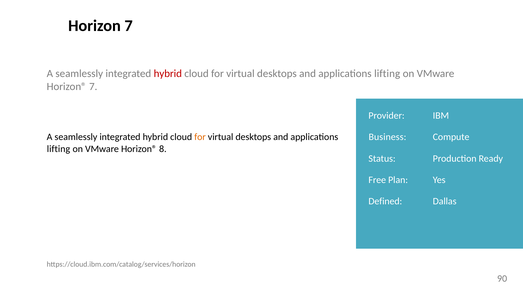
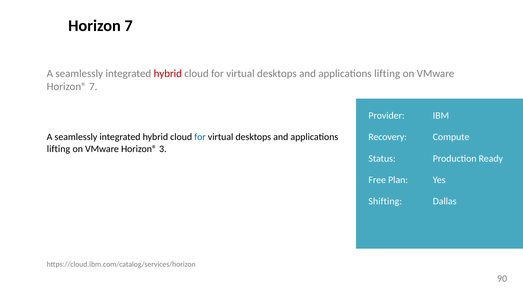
for colour: orange -> blue (200, 137)
Business: Business -> Recovery (388, 137)
8: 8 -> 3 (163, 149)
Defined: Defined -> Shifting (385, 202)
